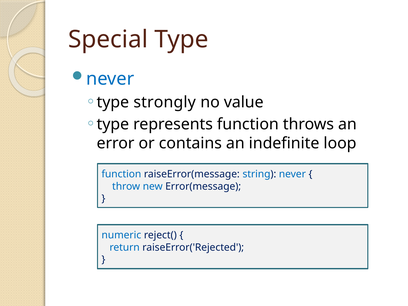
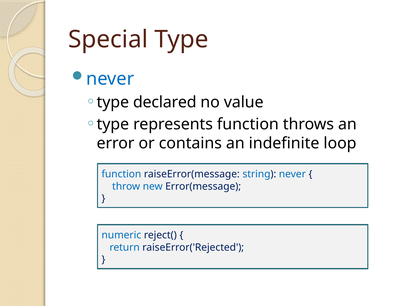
strongly: strongly -> declared (165, 102)
